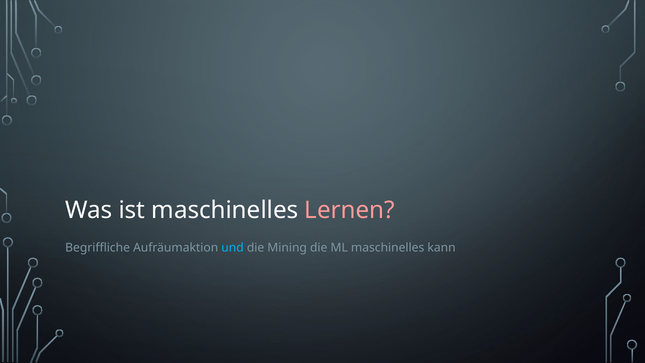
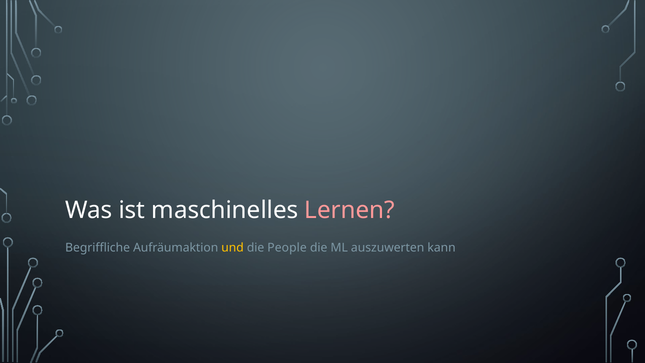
und colour: light blue -> yellow (233, 247)
Mining: Mining -> People (287, 247)
ML maschinelles: maschinelles -> auszuwerten (388, 247)
